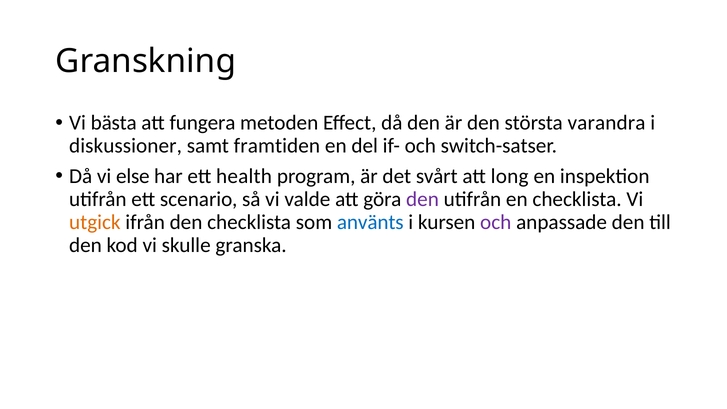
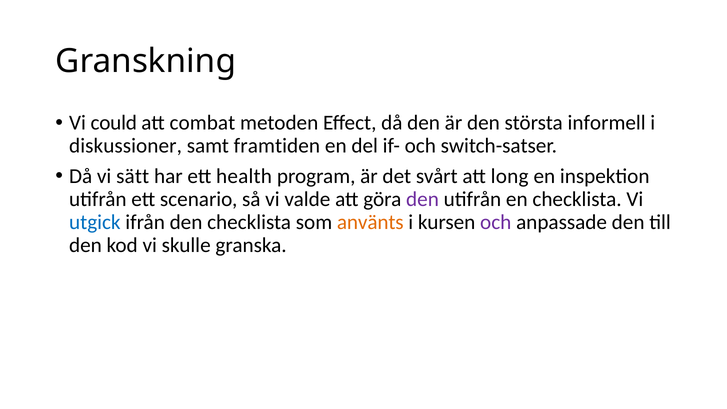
bästa: bästa -> could (114, 123)
fungera: fungera -> combat (202, 123)
varandra: varandra -> informell (607, 123)
else: else -> sätt (133, 176)
utgick colour: orange -> blue (95, 222)
använts colour: blue -> orange (370, 222)
